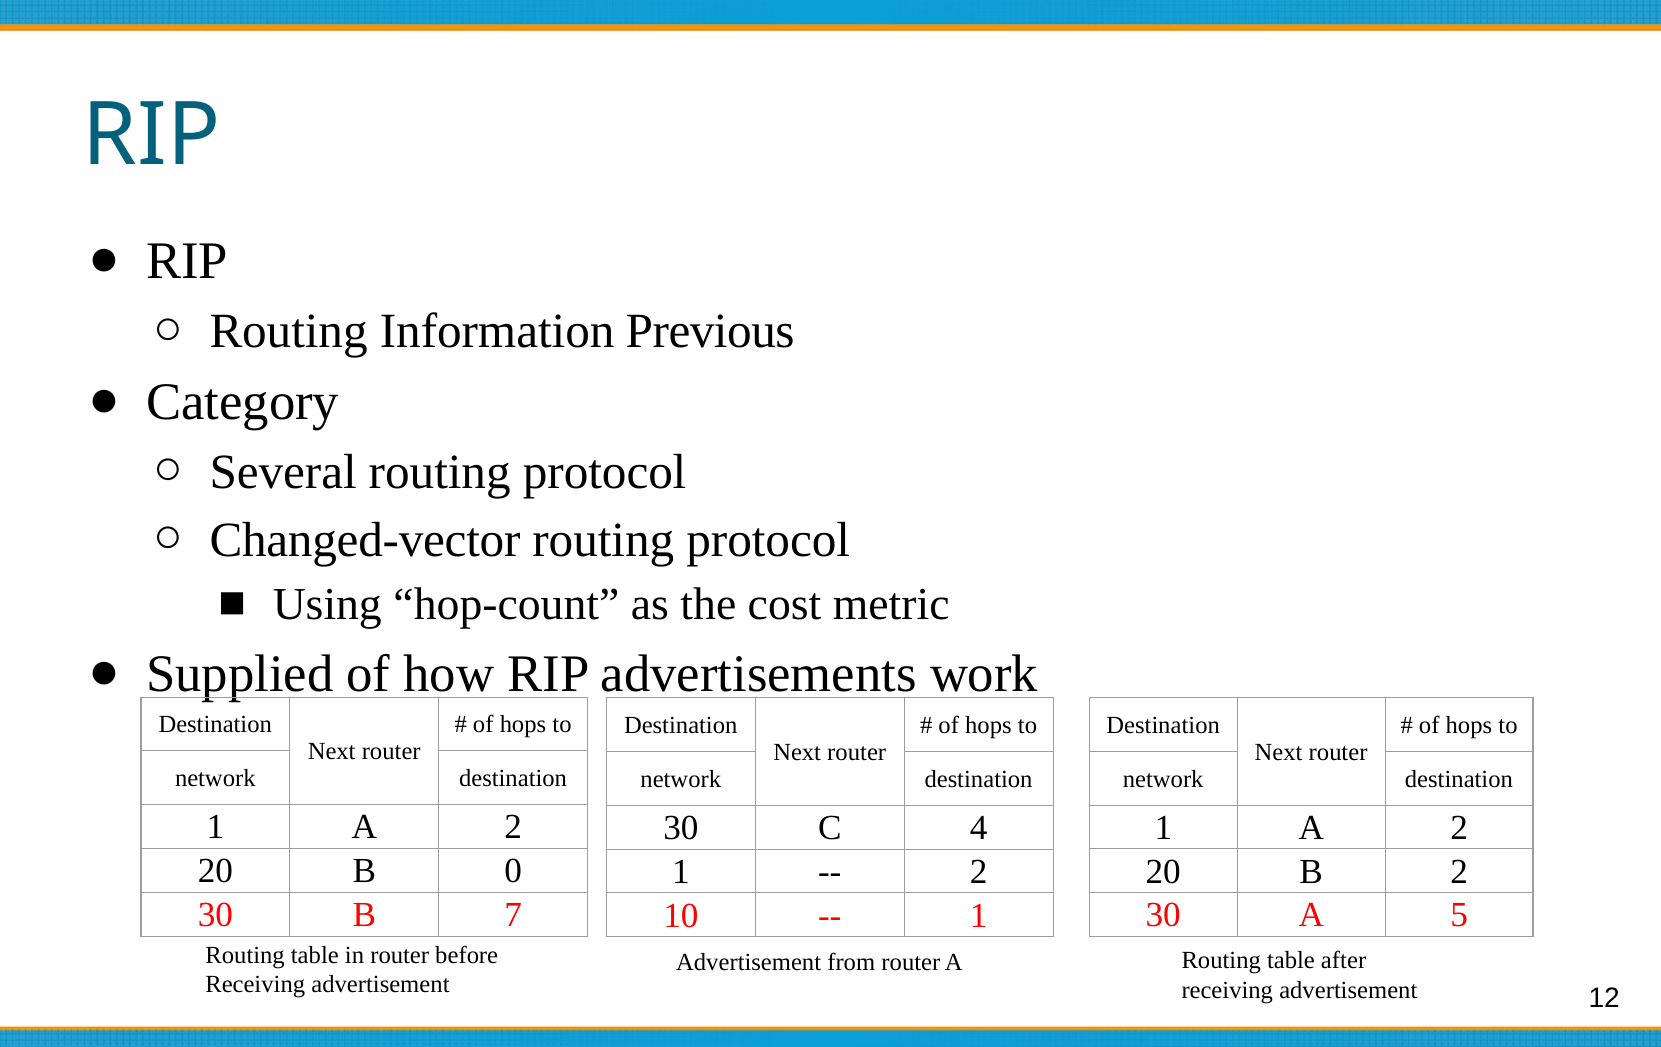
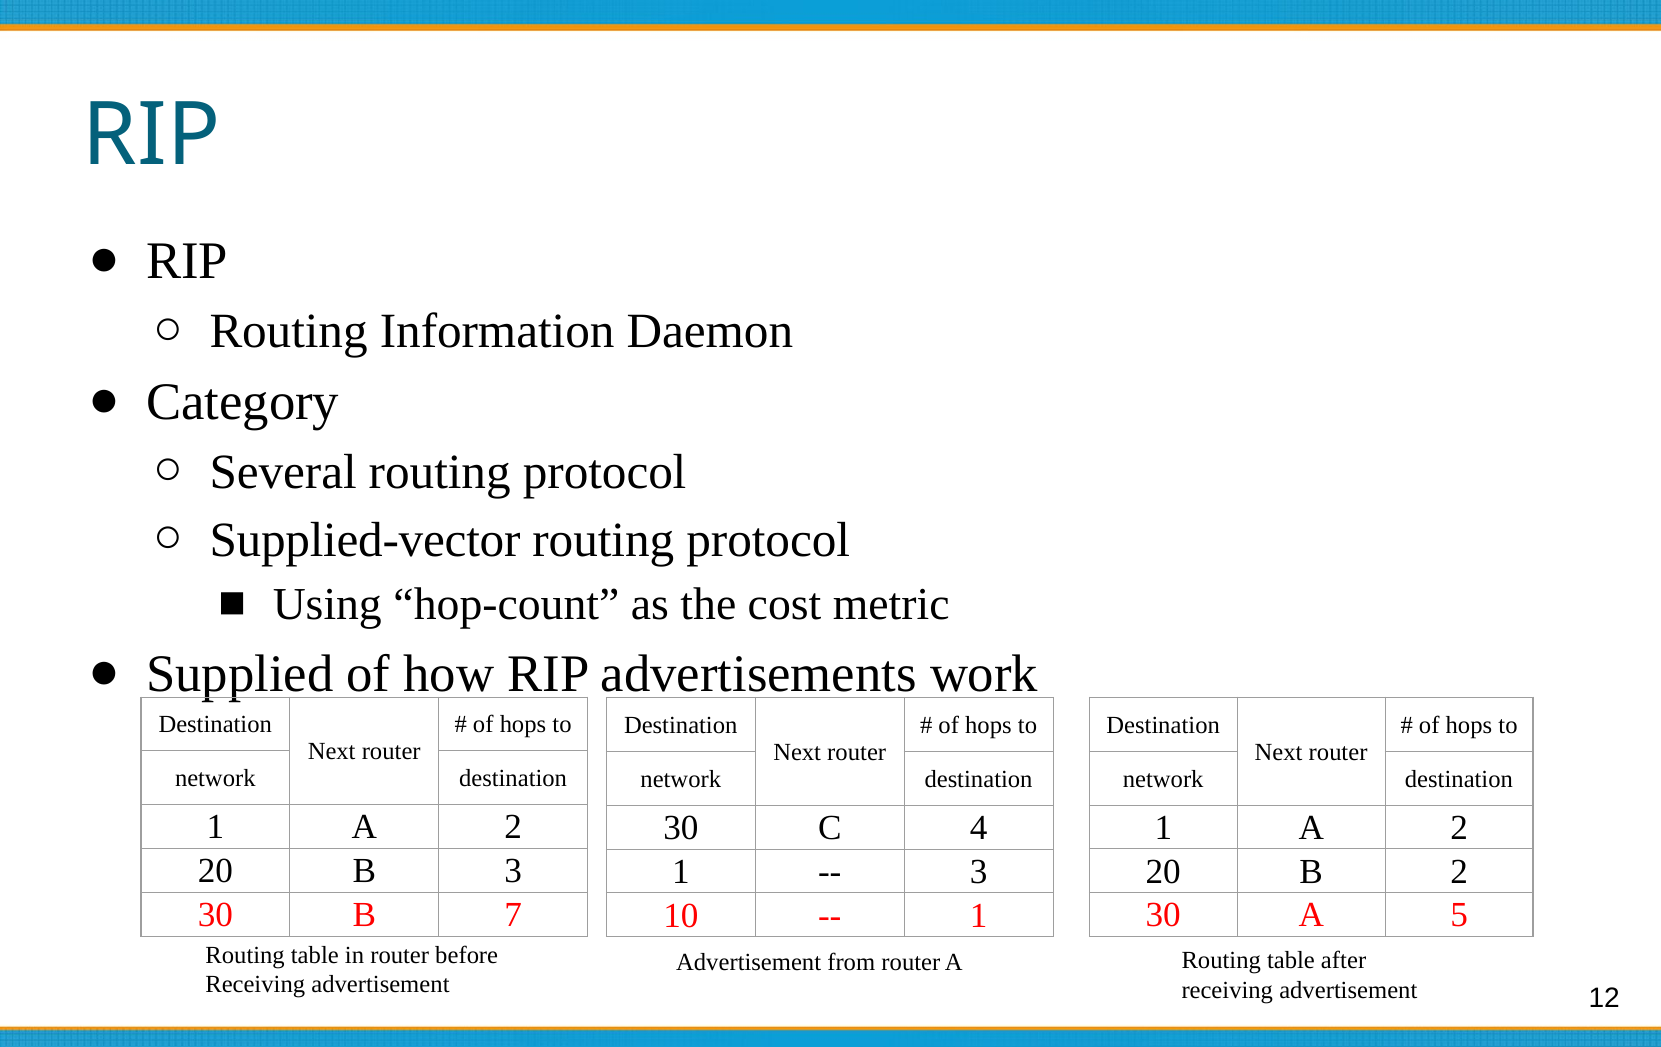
Previous: Previous -> Daemon (710, 331)
Changed-vector: Changed-vector -> Supplied-vector (365, 540)
B 0: 0 -> 3 (513, 871)
2: 2 -> 3 (979, 871)
